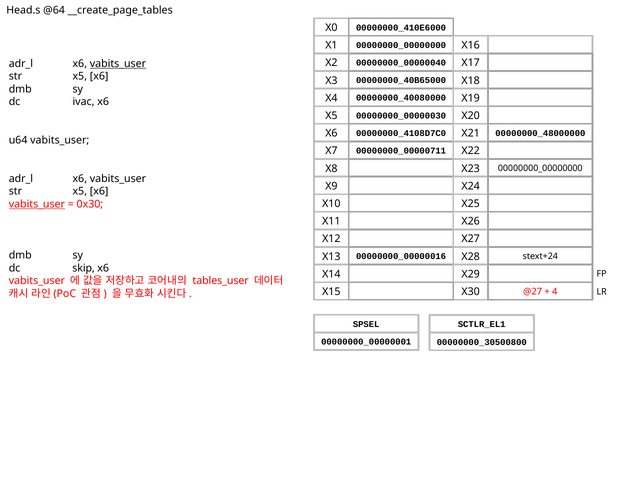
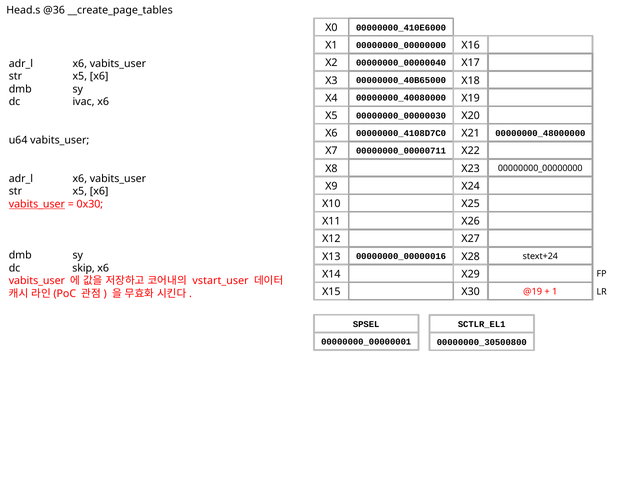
@64: @64 -> @36 (54, 10)
vabits_user underline: present -> none (118, 64)
tables_user: tables_user -> vstart_user (221, 281)
@27: @27 -> @19 (533, 291)
4: 4 -> 1 (555, 291)
